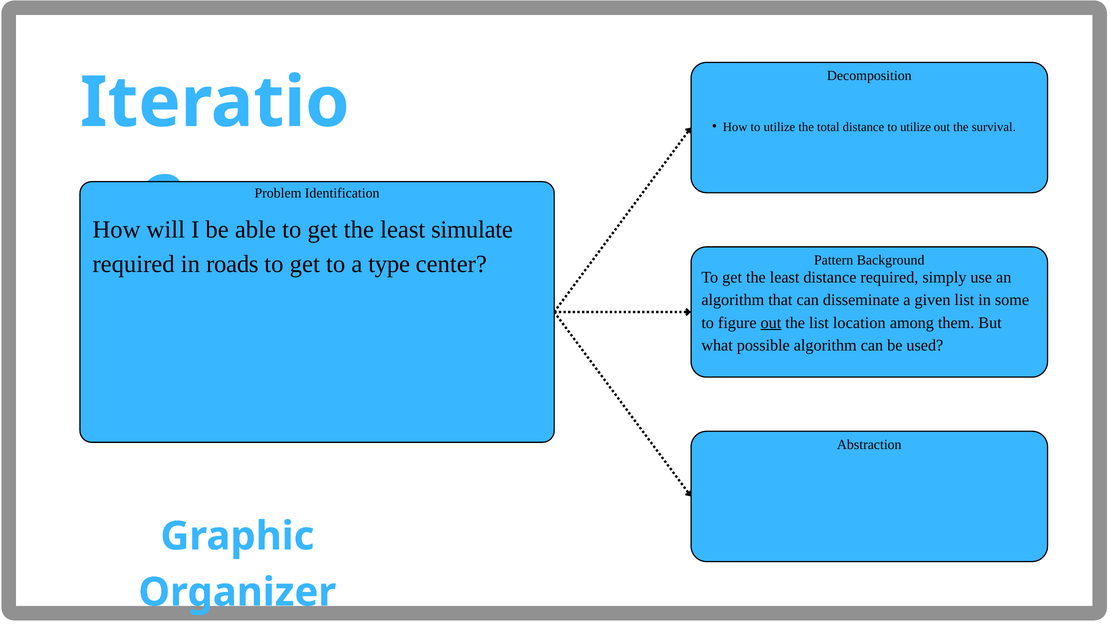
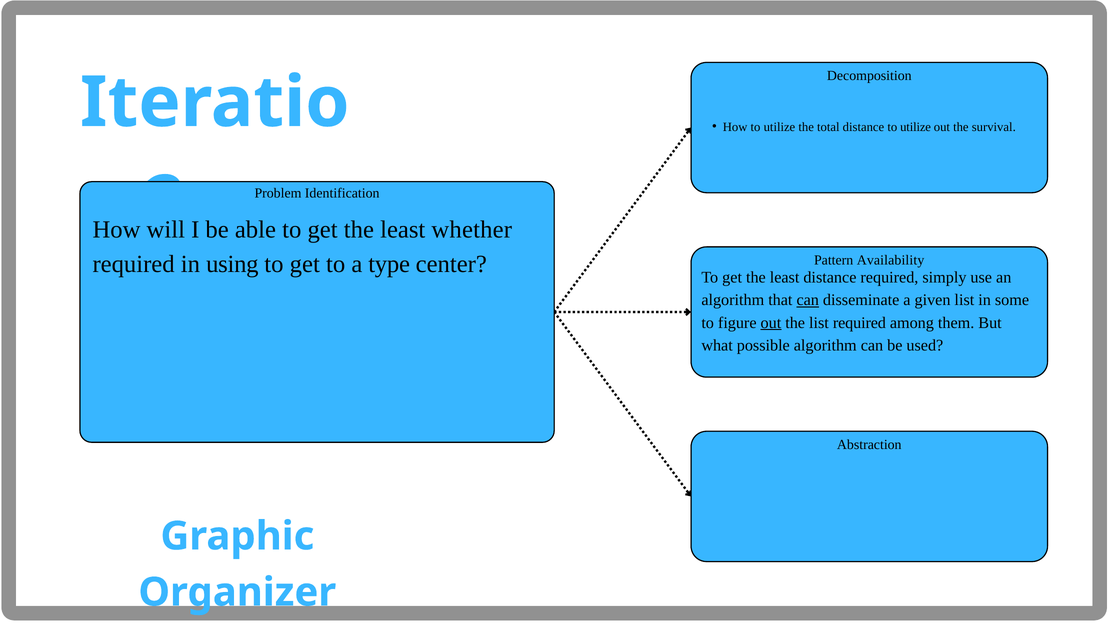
simulate: simulate -> whether (472, 230)
roads: roads -> using (232, 264)
Background: Background -> Availability (891, 260)
can underline: none -> present (808, 300)
list location: location -> required (859, 323)
